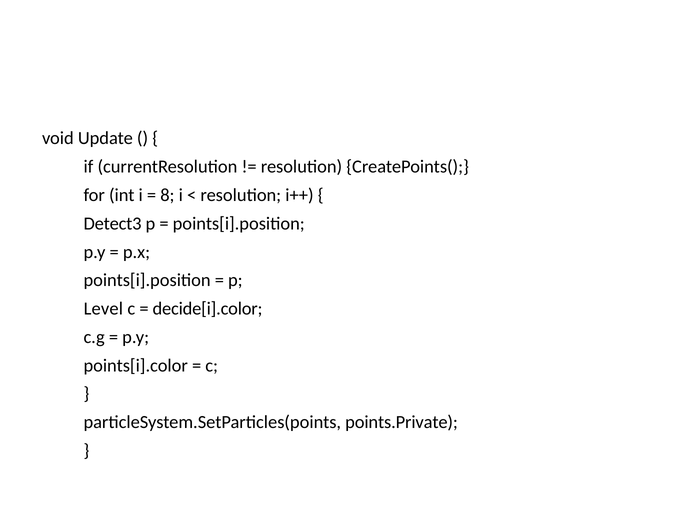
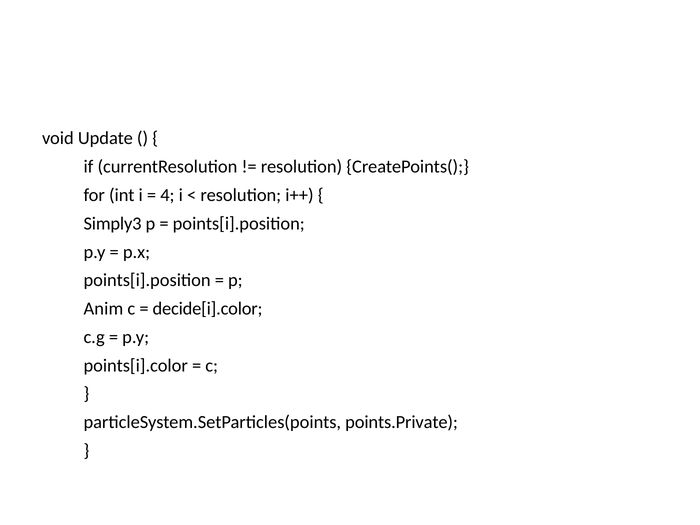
8: 8 -> 4 (167, 195)
Detect3: Detect3 -> Simply3 (113, 224)
Level: Level -> Anim (103, 309)
